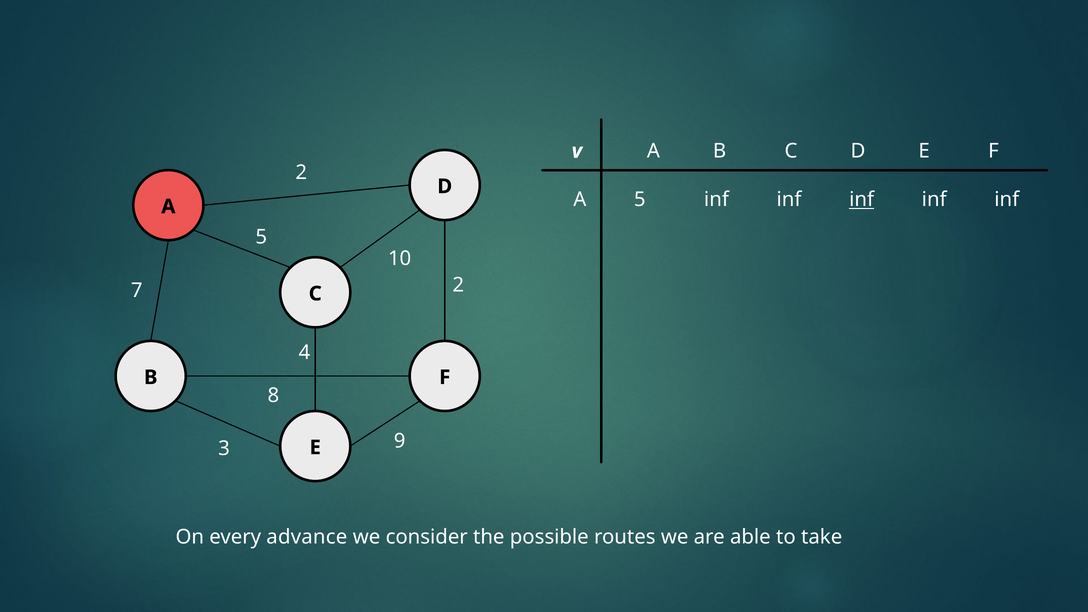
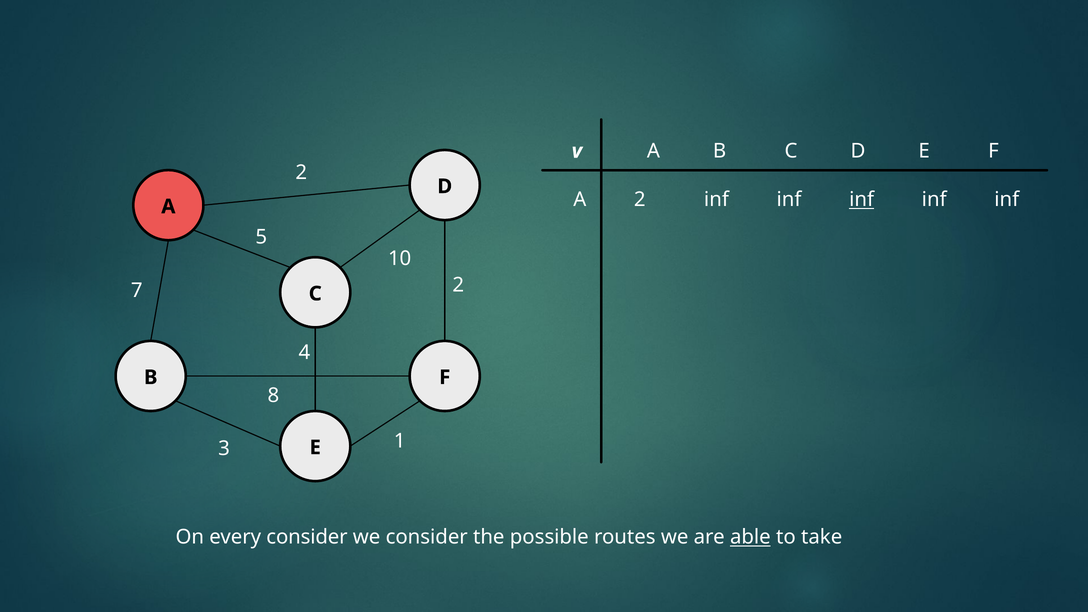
A 5: 5 -> 2 (640, 200)
9: 9 -> 1 (400, 441)
every advance: advance -> consider (307, 537)
able underline: none -> present (750, 537)
